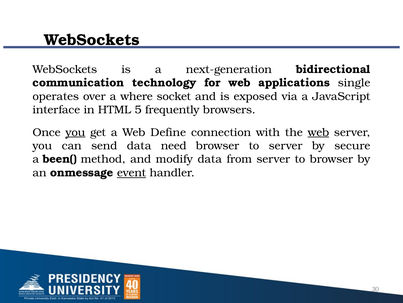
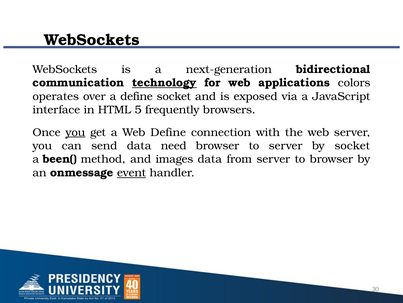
technology underline: none -> present (164, 83)
single: single -> colors (354, 83)
a where: where -> define (137, 96)
web underline: present -> none (318, 132)
by secure: secure -> socket (352, 145)
modify: modify -> images (174, 159)
